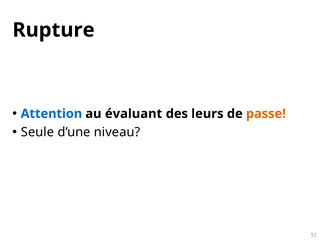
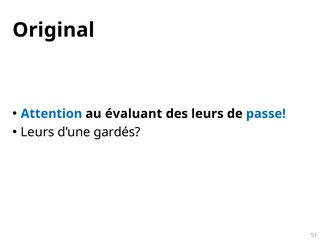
Rupture: Rupture -> Original (53, 30)
passe colour: orange -> blue (266, 114)
Seule: Seule -> Leurs (37, 132)
niveau: niveau -> gardés (117, 132)
